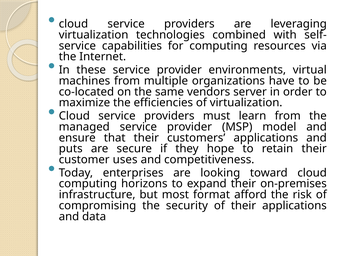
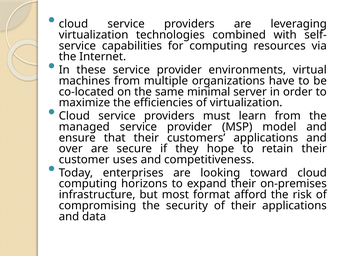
vendors: vendors -> minimal (209, 92)
puts: puts -> over (71, 149)
